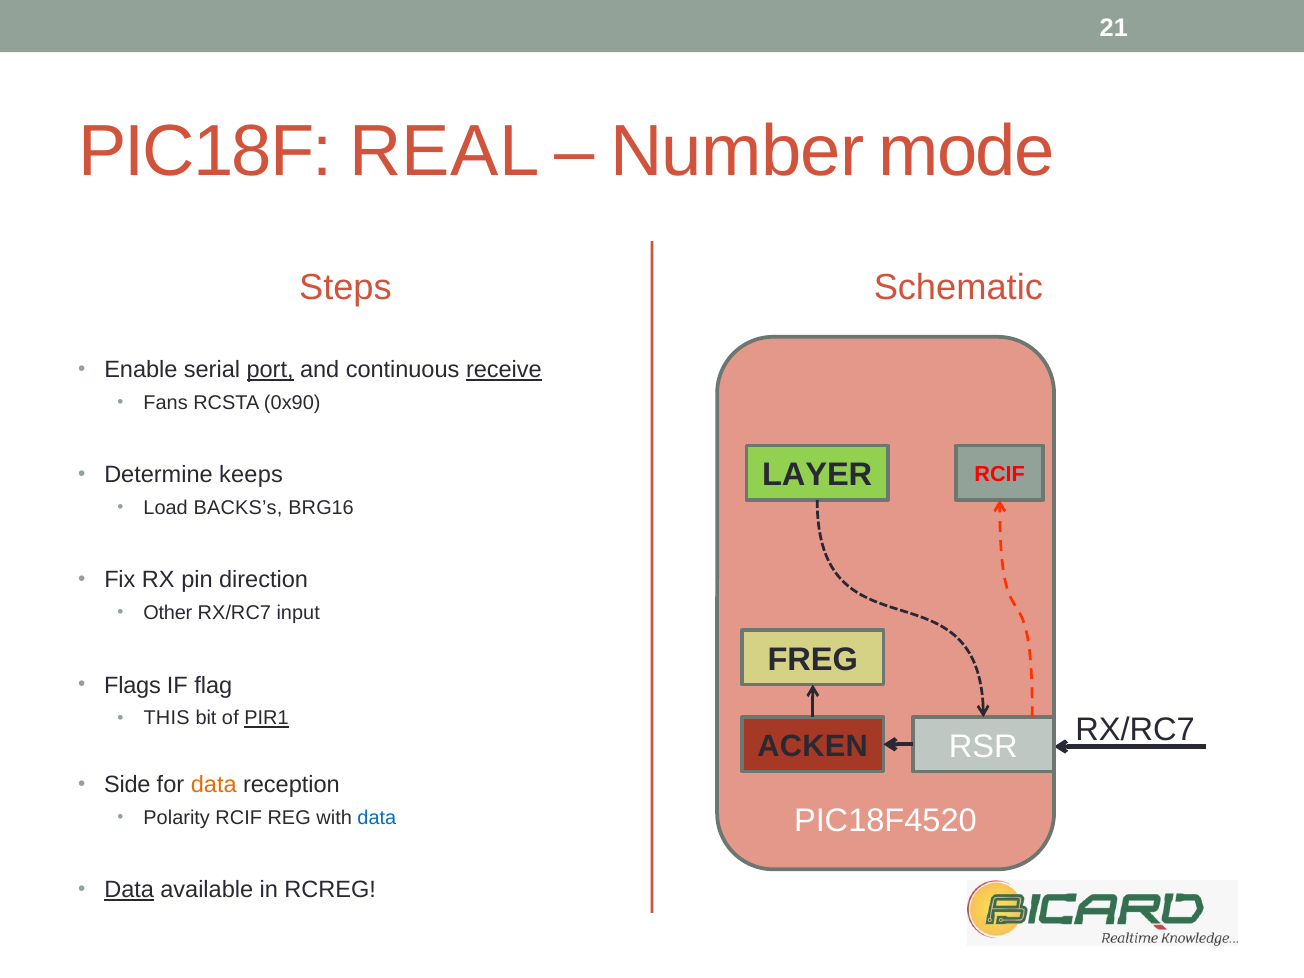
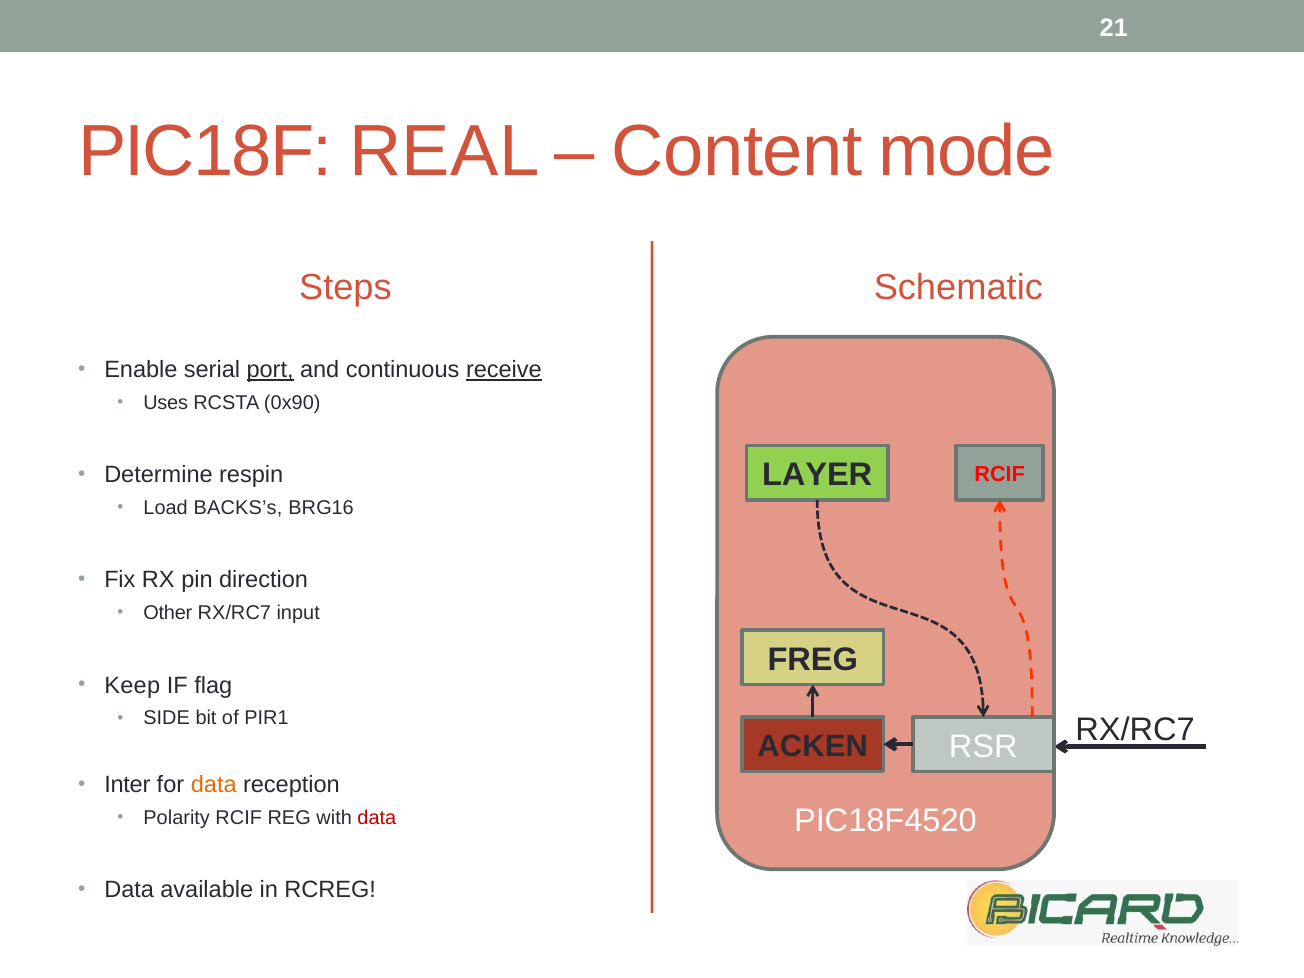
Number: Number -> Content (737, 152)
Fans: Fans -> Uses (166, 403)
keeps: keeps -> respin (251, 475)
Flags: Flags -> Keep (132, 685)
THIS: THIS -> SIDE (167, 718)
PIR1 underline: present -> none (267, 718)
Side: Side -> Inter (127, 785)
data colour: blue -> red (377, 818)
Data underline: present -> none (129, 890)
